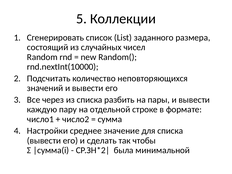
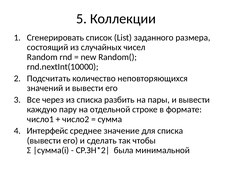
Настройки: Настройки -> Интерфейс (47, 131)
